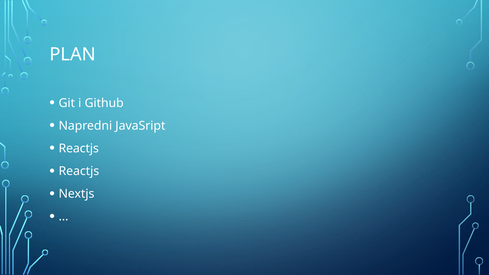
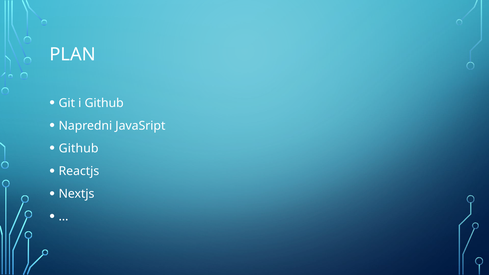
Reactjs: Reactjs -> Github (79, 149)
